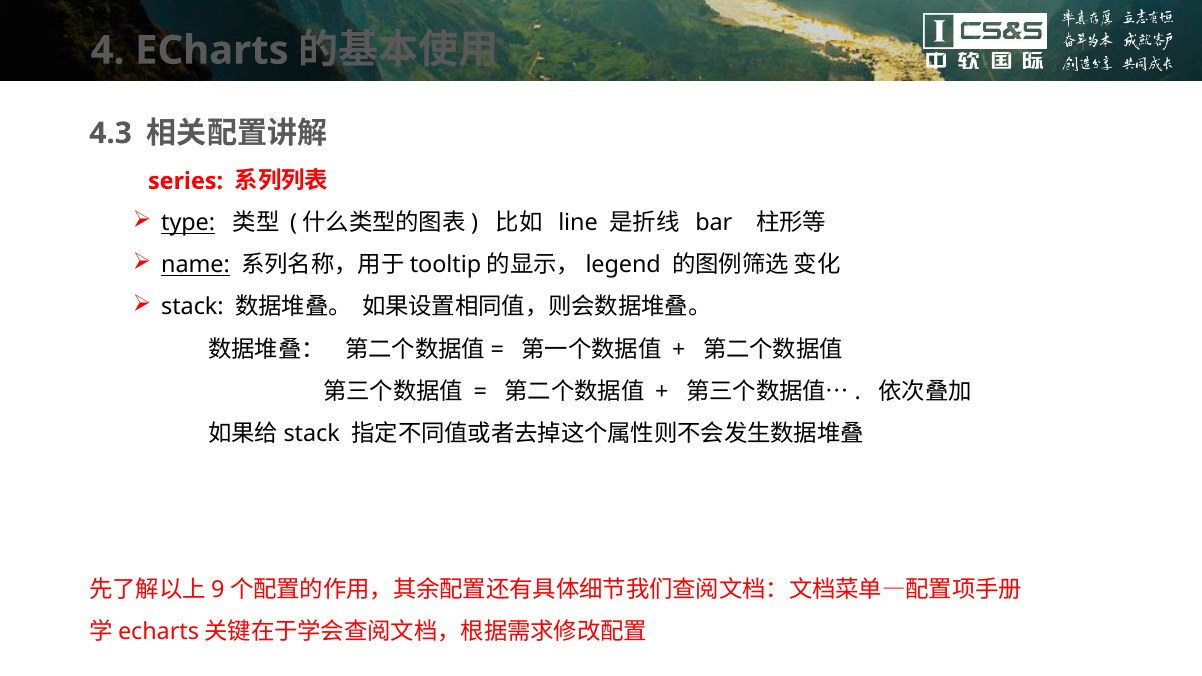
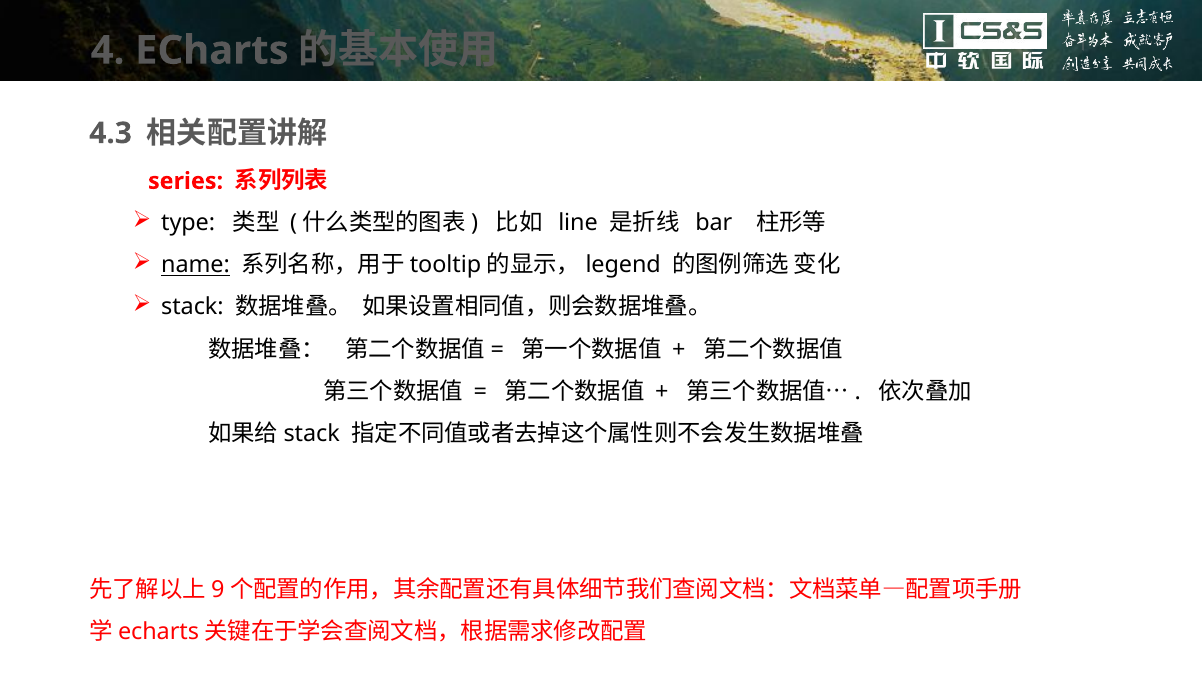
type underline: present -> none (188, 223)
